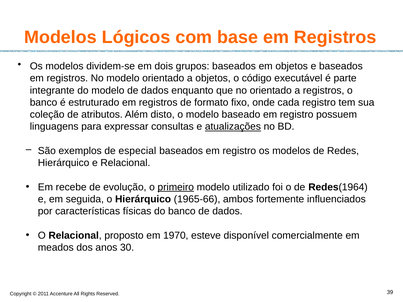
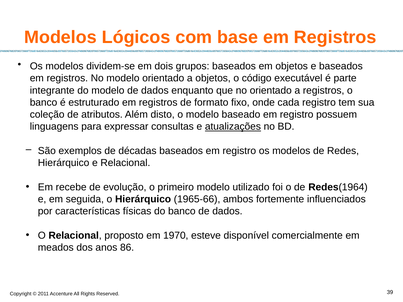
especial: especial -> décadas (137, 151)
primeiro underline: present -> none (176, 187)
30: 30 -> 86 (127, 248)
